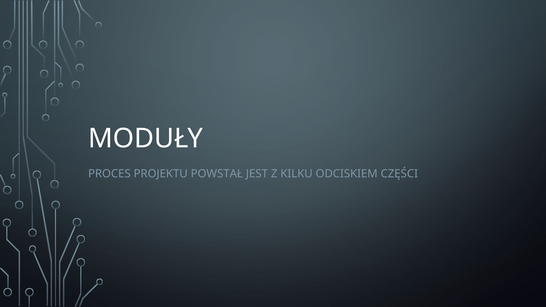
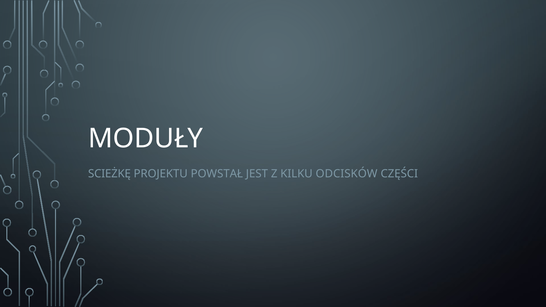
PROCES: PROCES -> SCIEŻKĘ (109, 174)
ODCISKIEM: ODCISKIEM -> ODCISKÓW (347, 174)
